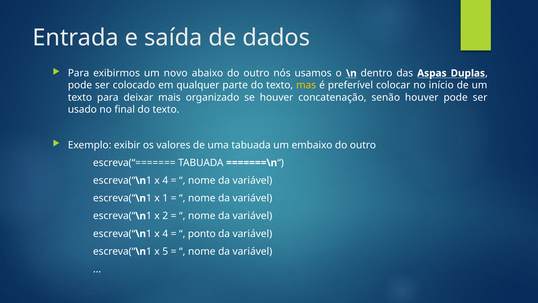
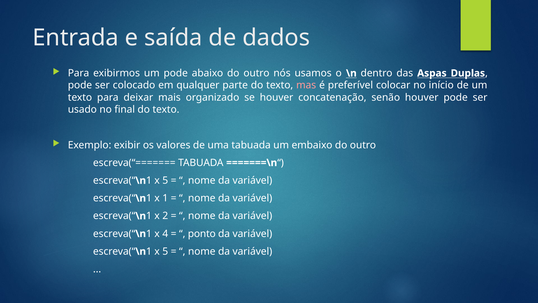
um novo: novo -> pode (176, 73)
mas colour: yellow -> pink (306, 85)
4: 4 -> 5 (165, 180)
